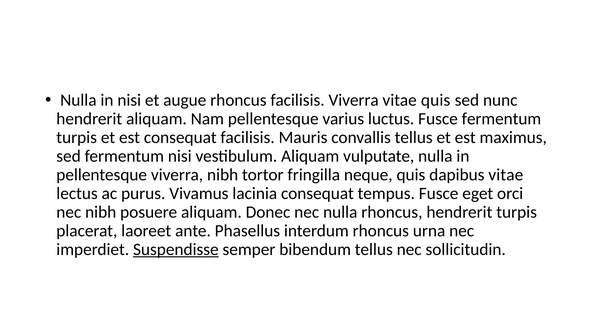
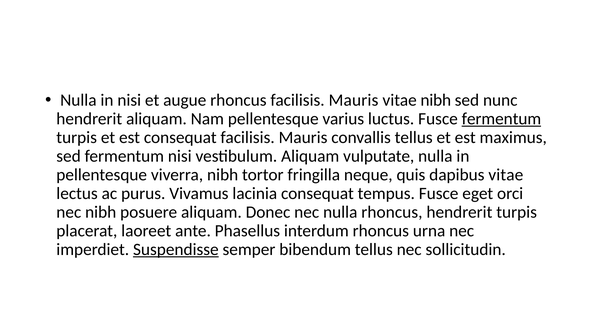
rhoncus facilisis Viverra: Viverra -> Mauris (354, 100)
vitae quis: quis -> nibh (436, 100)
fermentum underline: none -> present (501, 119)
